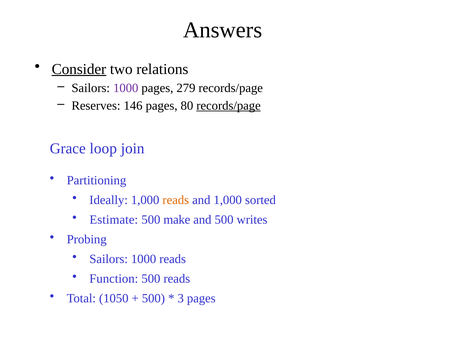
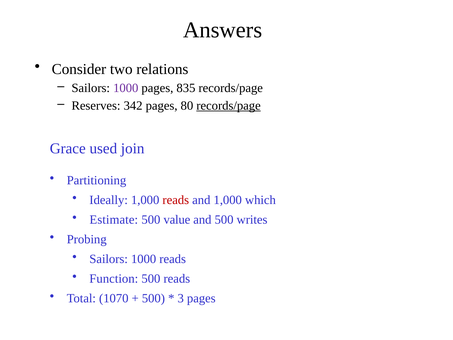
Consider underline: present -> none (79, 69)
279: 279 -> 835 (186, 88)
146: 146 -> 342 (133, 106)
loop: loop -> used (103, 149)
reads colour: orange -> red (176, 200)
sorted: sorted -> which (260, 200)
make: make -> value (177, 219)
1050: 1050 -> 1070 (114, 298)
